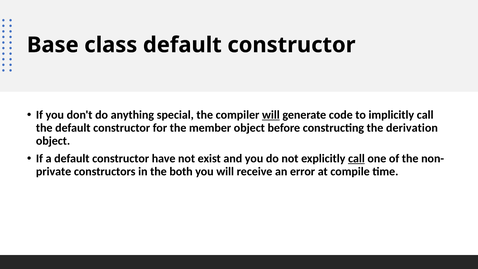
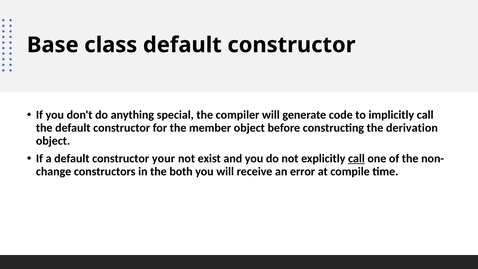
will underline: present -> none (271, 115)
have: have -> your (164, 159)
private: private -> change (54, 171)
